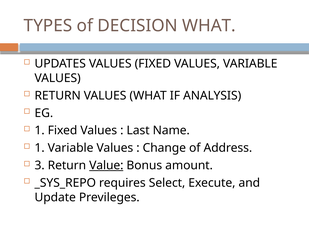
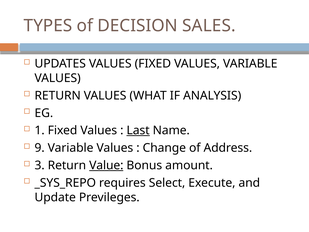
DECISION WHAT: WHAT -> SALES (209, 26)
Last underline: none -> present (138, 130)
1: 1 -> 9 (40, 148)
